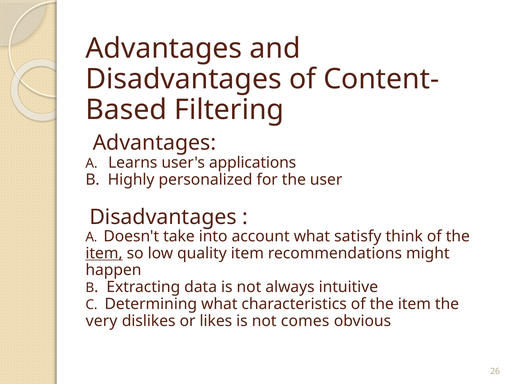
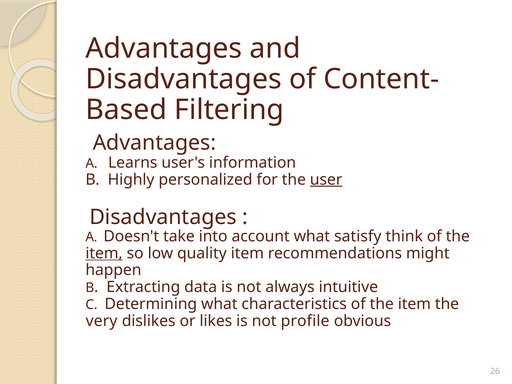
applications: applications -> information (253, 163)
user underline: none -> present (326, 180)
comes: comes -> profile (305, 321)
